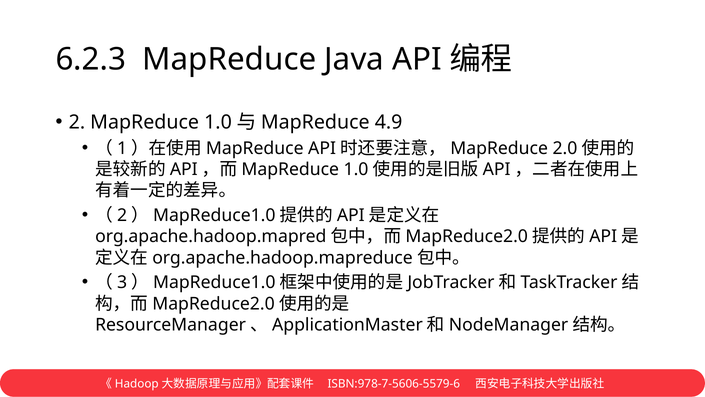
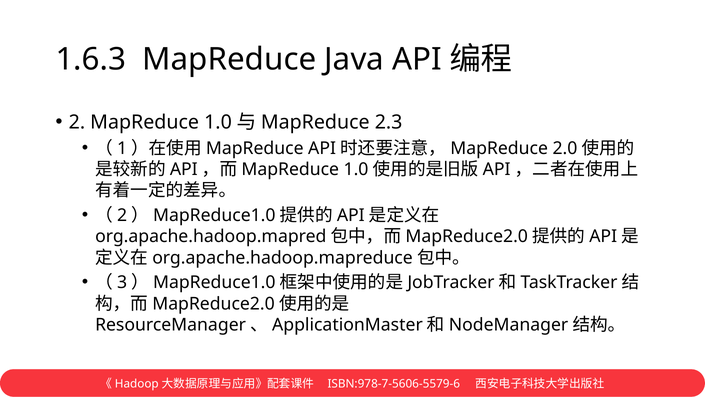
6.2.3: 6.2.3 -> 1.6.3 (91, 59)
4.9: 4.9 -> 2.3 (389, 122)
